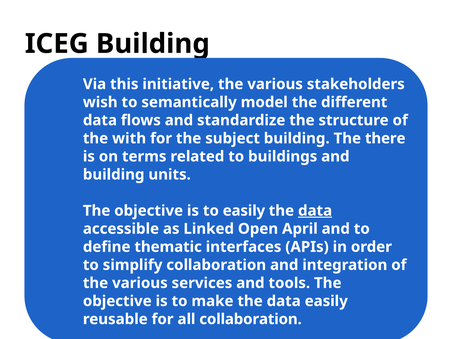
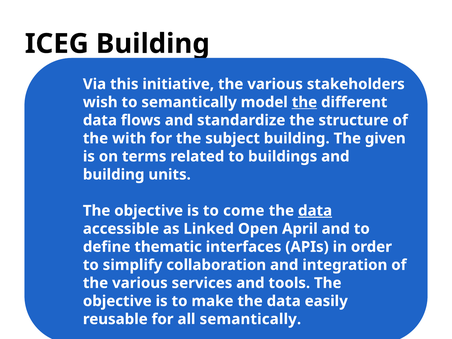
the underline: none -> present (304, 102)
there: there -> given (385, 138)
to easily: easily -> come (244, 211)
all collaboration: collaboration -> semantically (250, 319)
